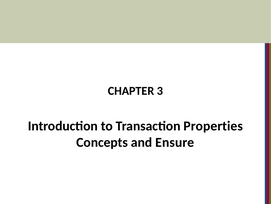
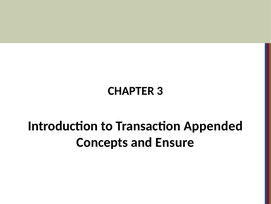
Properties: Properties -> Appended (213, 126)
